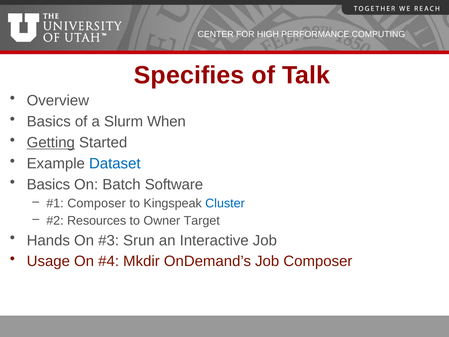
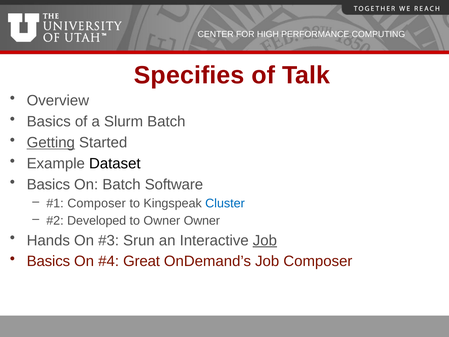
Slurm When: When -> Batch (166, 122)
Dataset colour: blue -> black (115, 163)
Resources: Resources -> Developed (97, 221)
Owner Target: Target -> Owner (202, 221)
Job underline: none -> present (265, 240)
Usage: Usage -> Basics (48, 261)
Mkdir: Mkdir -> Great (142, 261)
